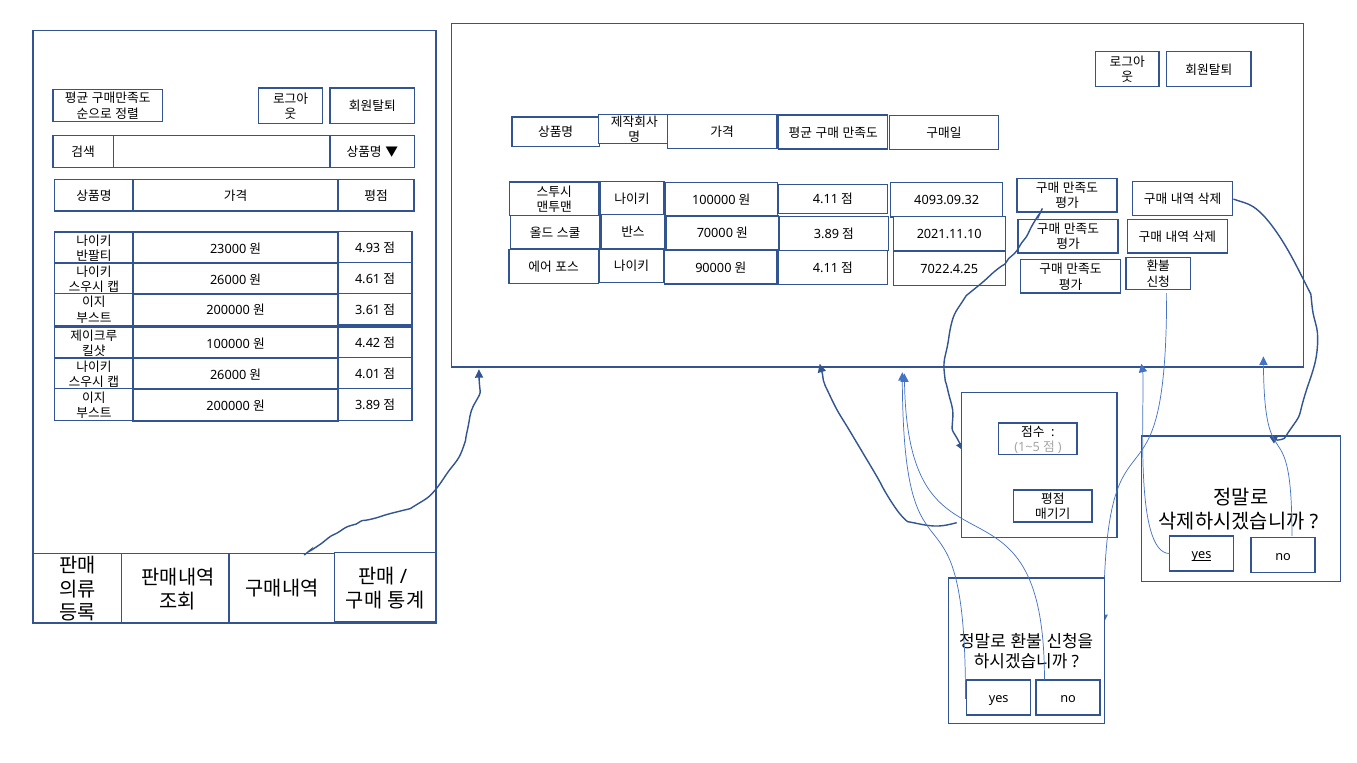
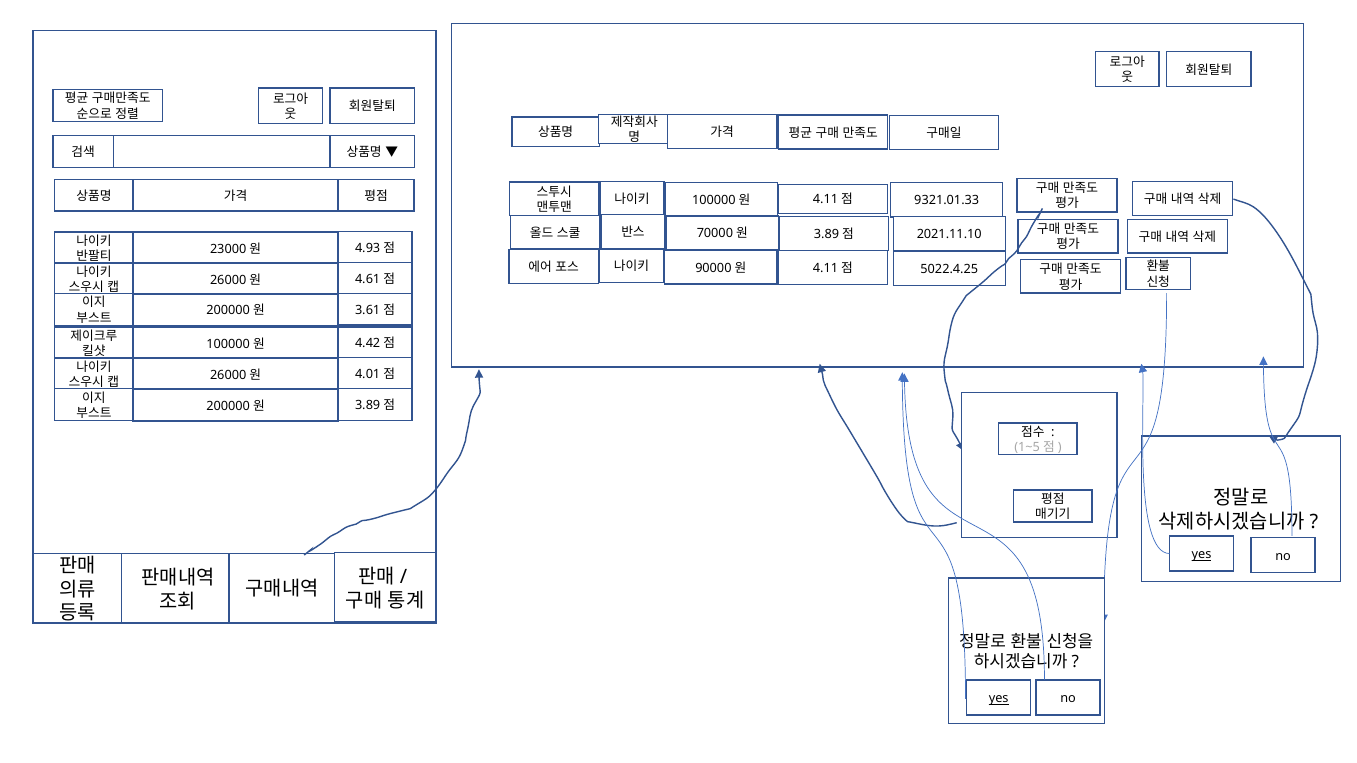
4093.09.32: 4093.09.32 -> 9321.01.33 (947, 201)
7022.4.25: 7022.4.25 -> 5022.4.25 (949, 270)
yes underline: none -> present (999, 699)
